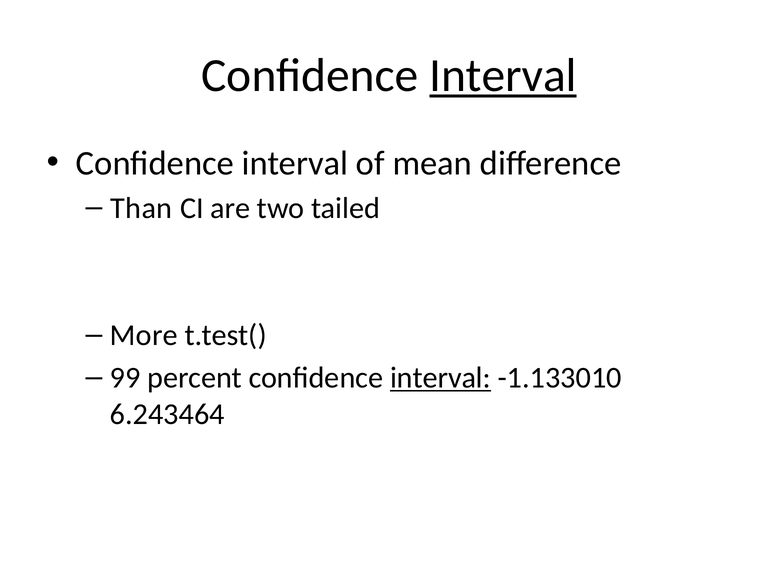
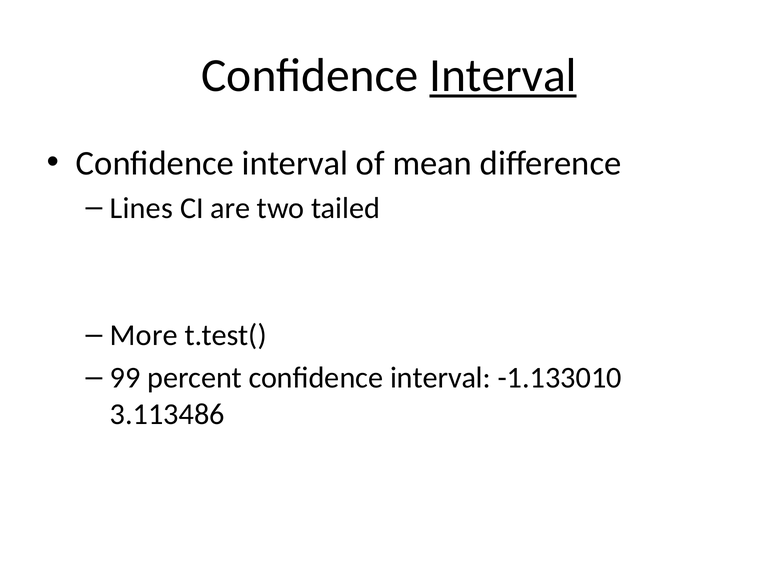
Than: Than -> Lines (141, 208)
interval underline: present -> none (440, 377)
6.243464: 6.243464 -> 3.113486 (167, 414)
